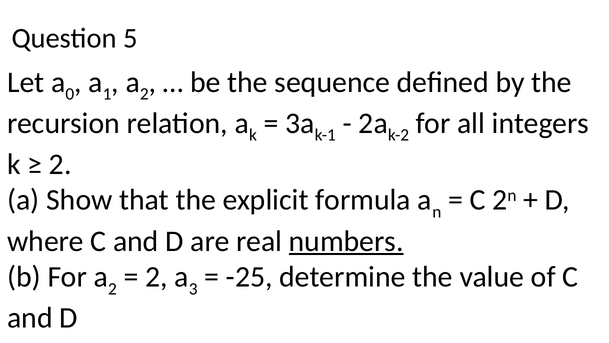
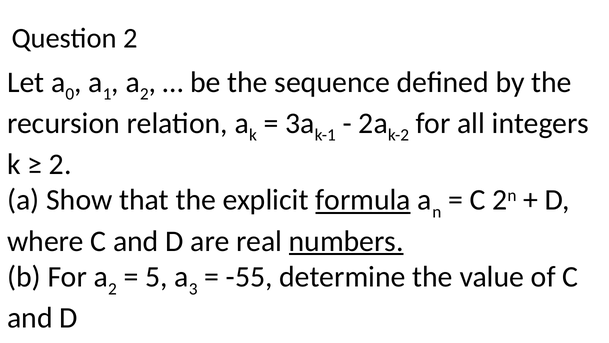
Question 5: 5 -> 2 (130, 38)
formula underline: none -> present (363, 200)
2: 2 -> 5 (156, 277)
-25: -25 -> -55 (249, 277)
